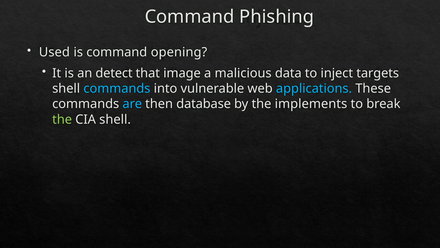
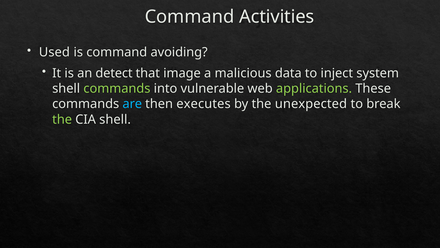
Phishing: Phishing -> Activities (277, 17)
opening: opening -> avoiding (179, 52)
targets: targets -> system (378, 73)
commands colour: light blue -> light green (117, 88)
applications colour: light blue -> light green (314, 88)
database: database -> executes (204, 104)
implements: implements -> unexpected (311, 104)
